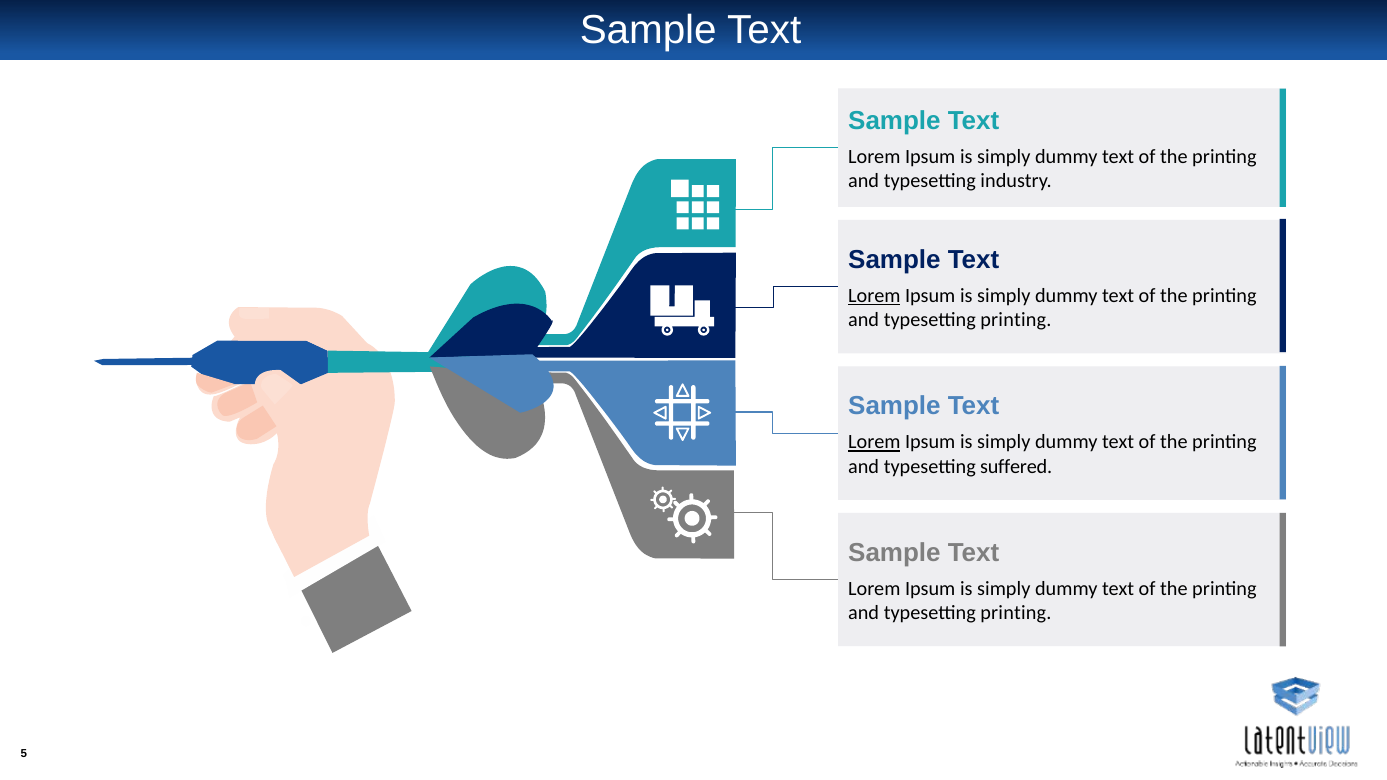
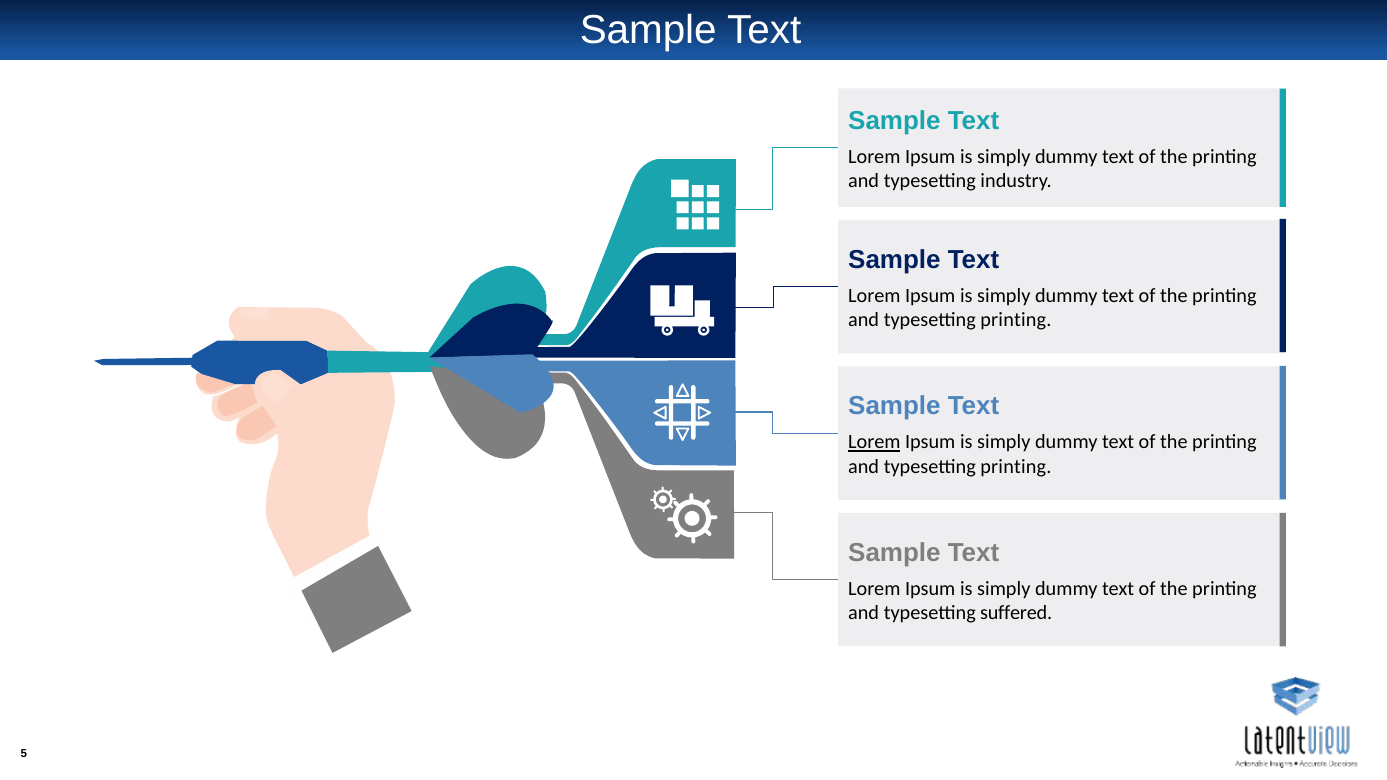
Lorem underline: present -> none (874, 296)
suffered: suffered -> printing (1016, 467)
printing: printing -> suffered (1016, 613)
